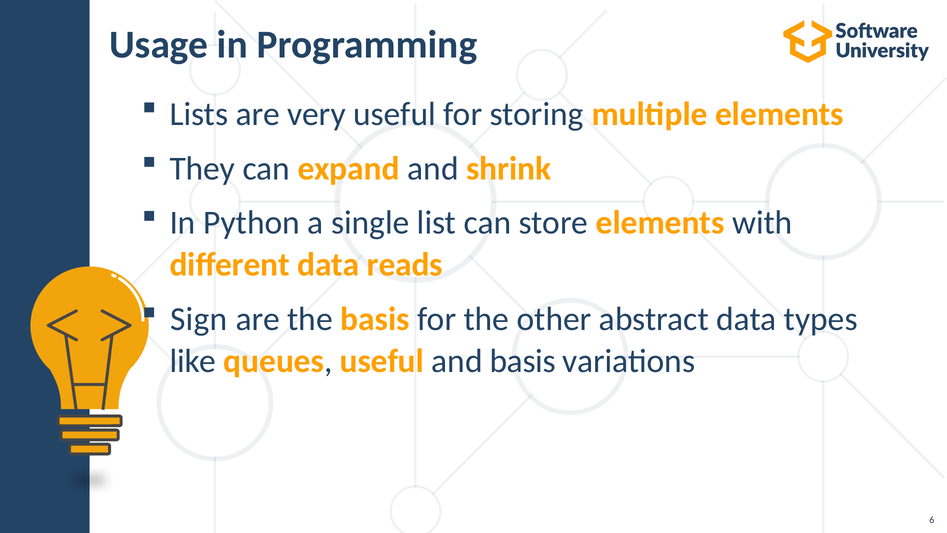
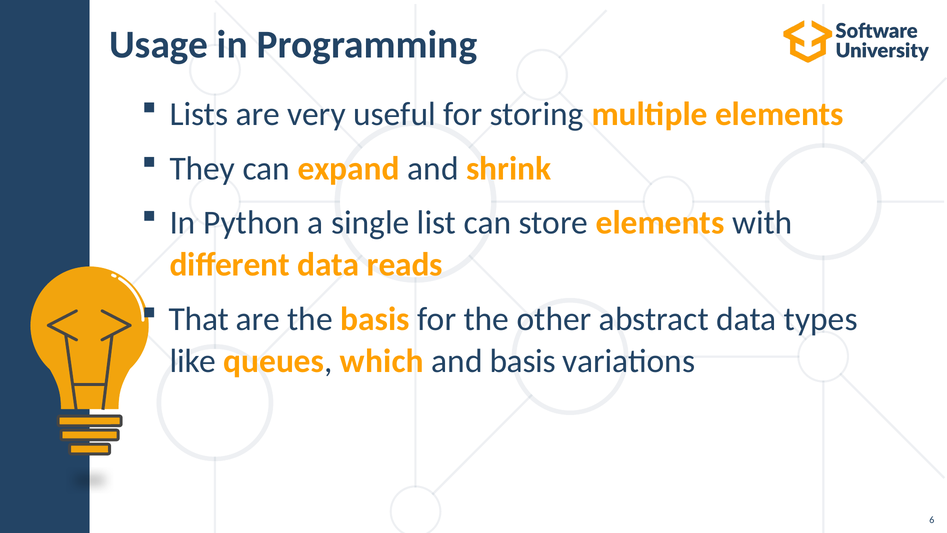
Sign: Sign -> That (199, 319)
queues useful: useful -> which (382, 361)
